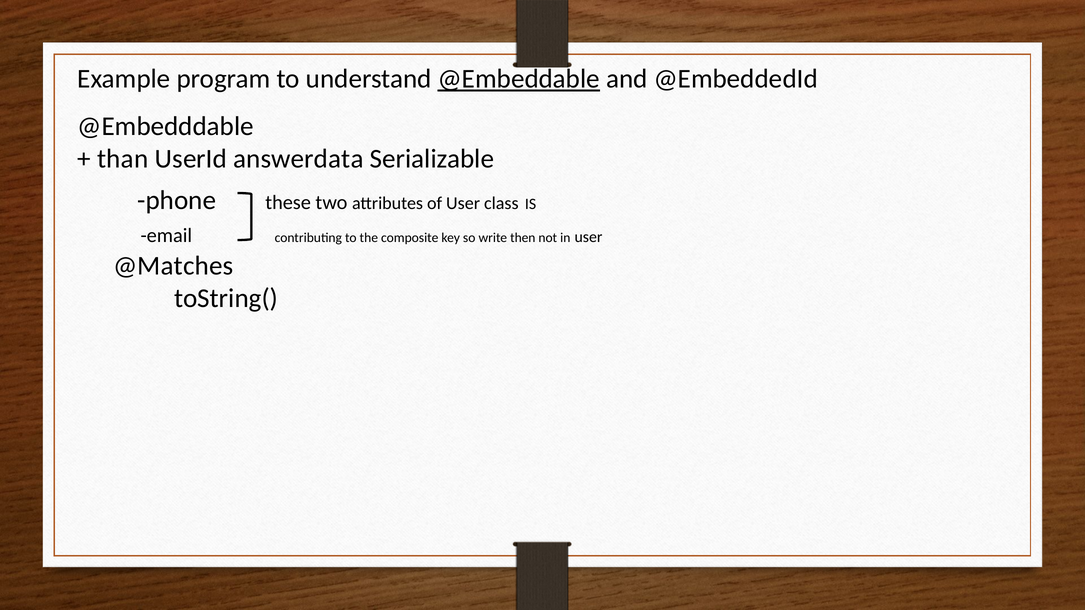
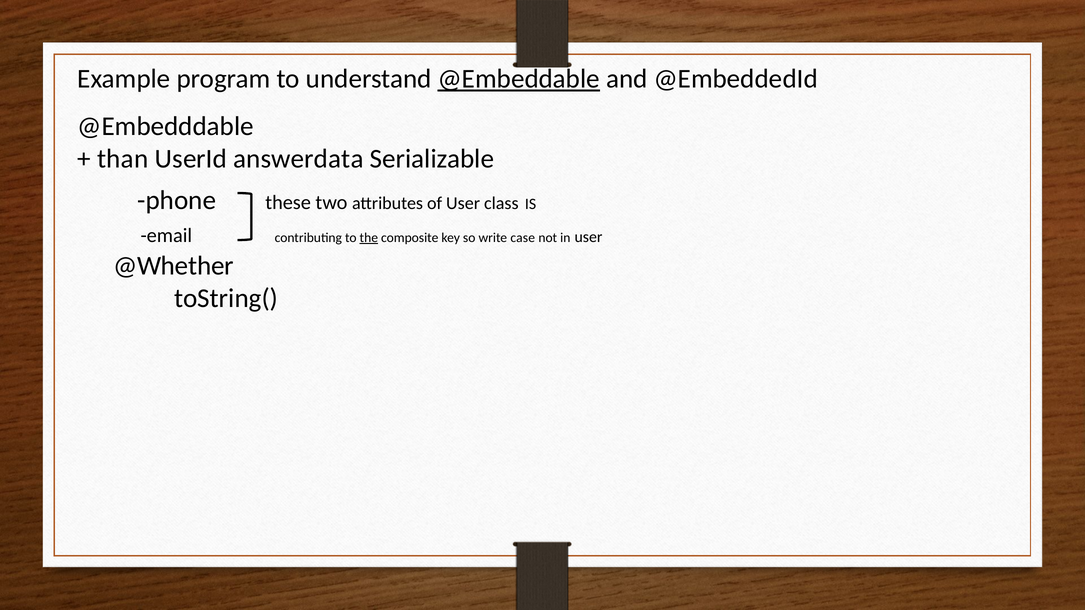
the underline: none -> present (369, 238)
then: then -> case (523, 238)
@Matches: @Matches -> @Whether (173, 266)
